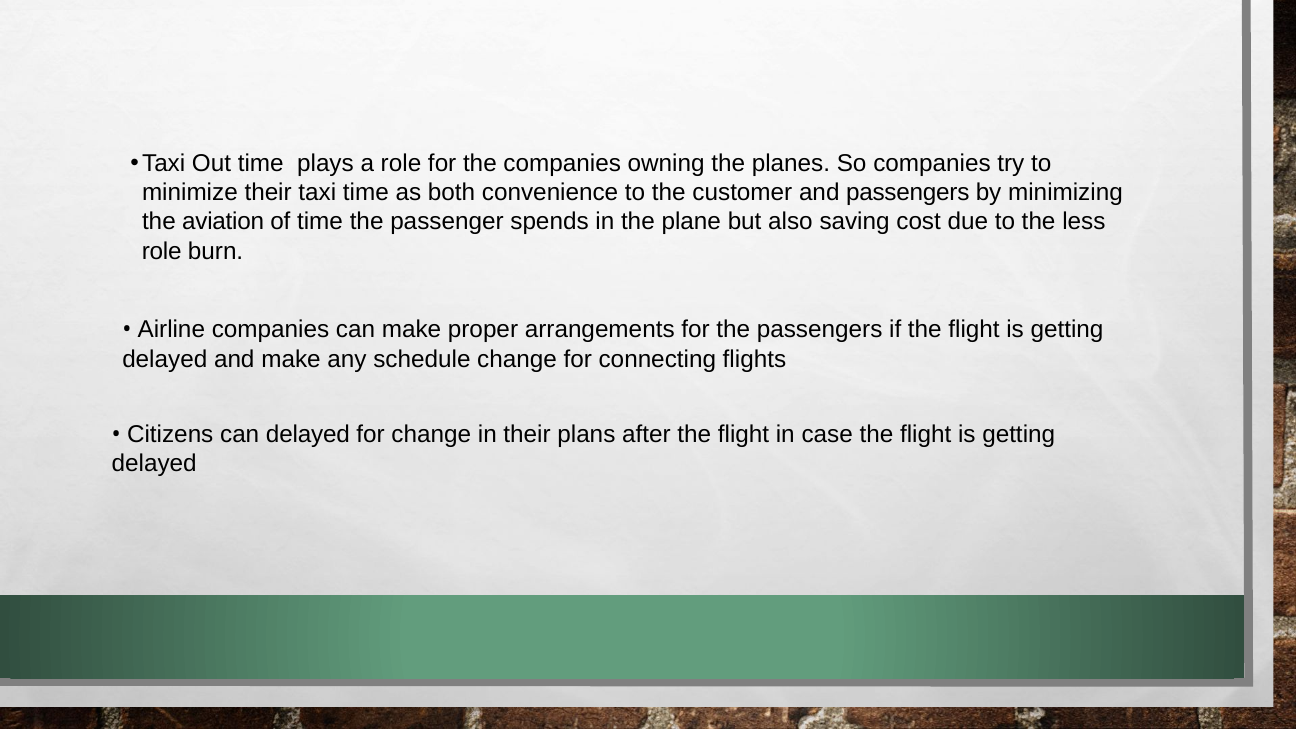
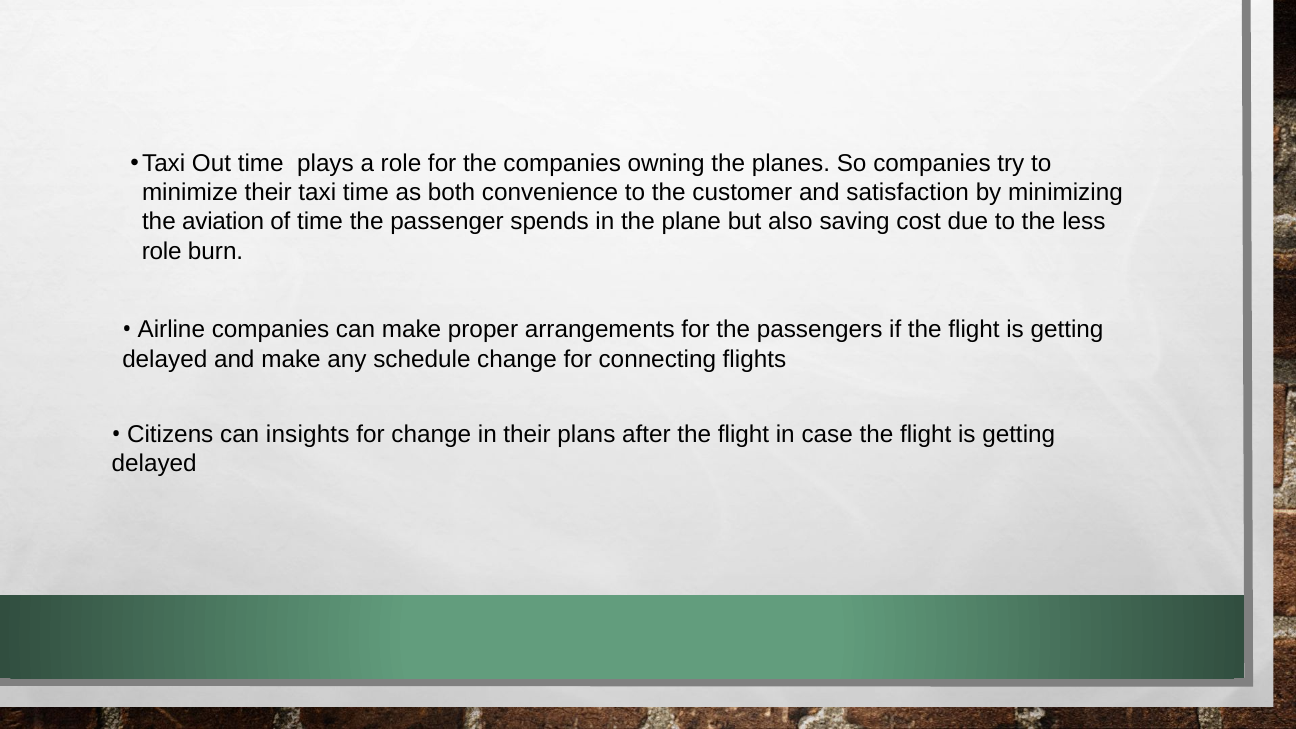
and passengers: passengers -> satisfaction (908, 193)
can delayed: delayed -> insights (308, 435)
